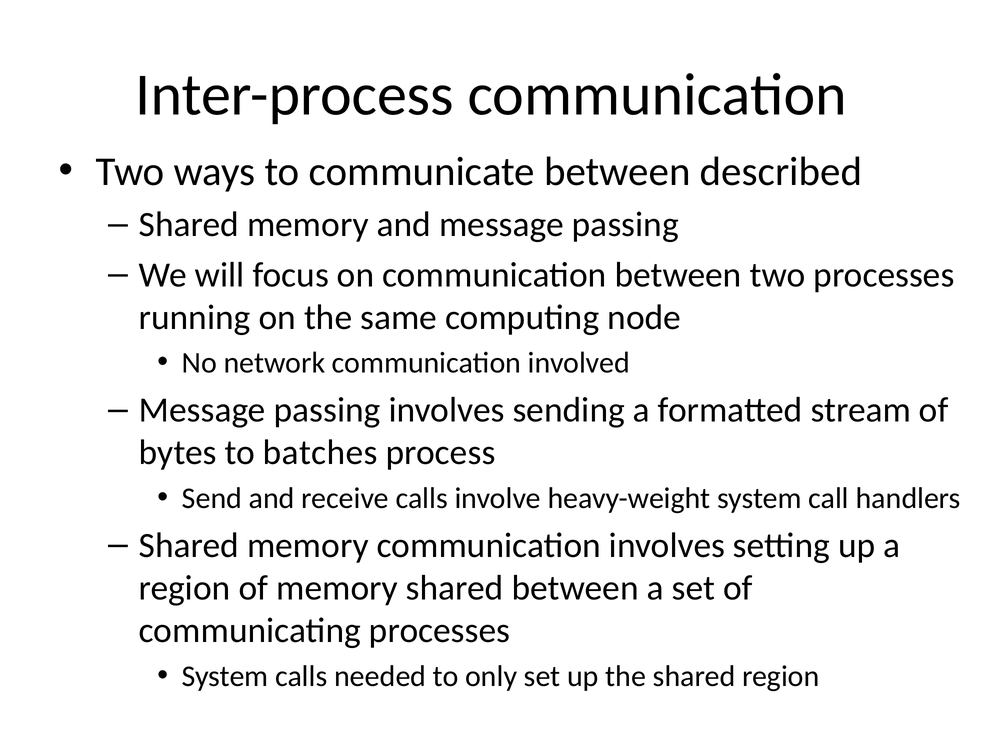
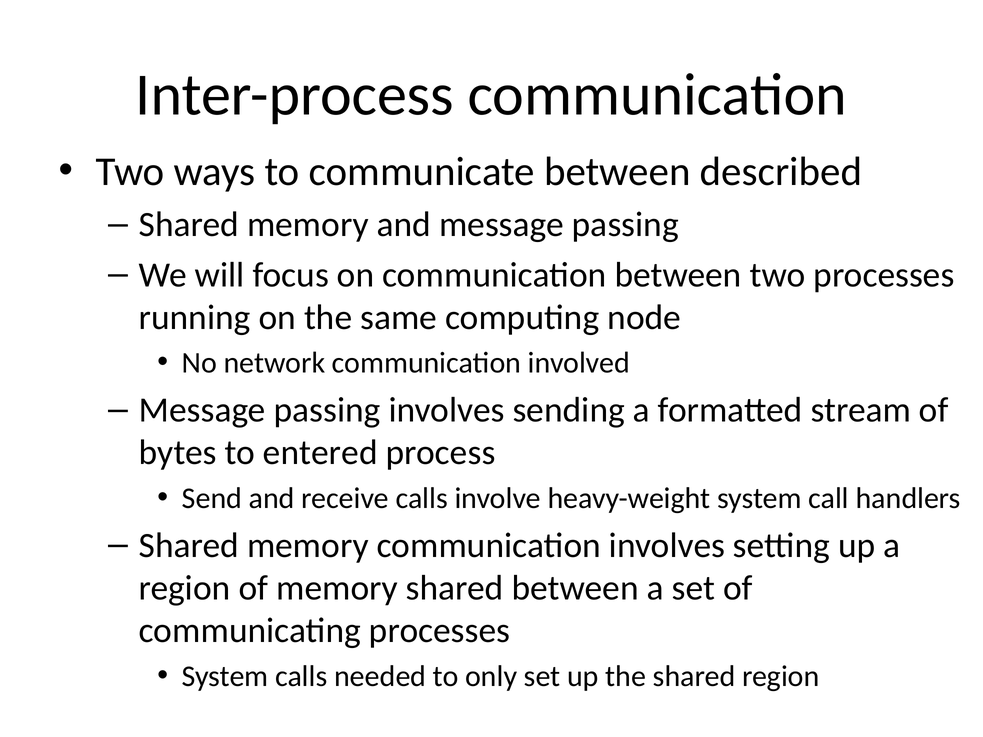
batches: batches -> entered (320, 453)
